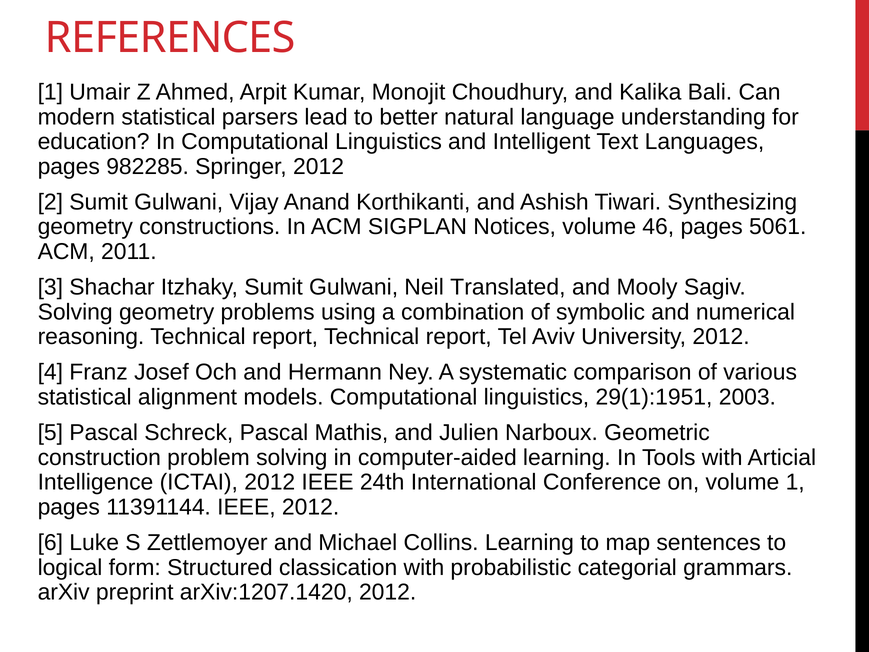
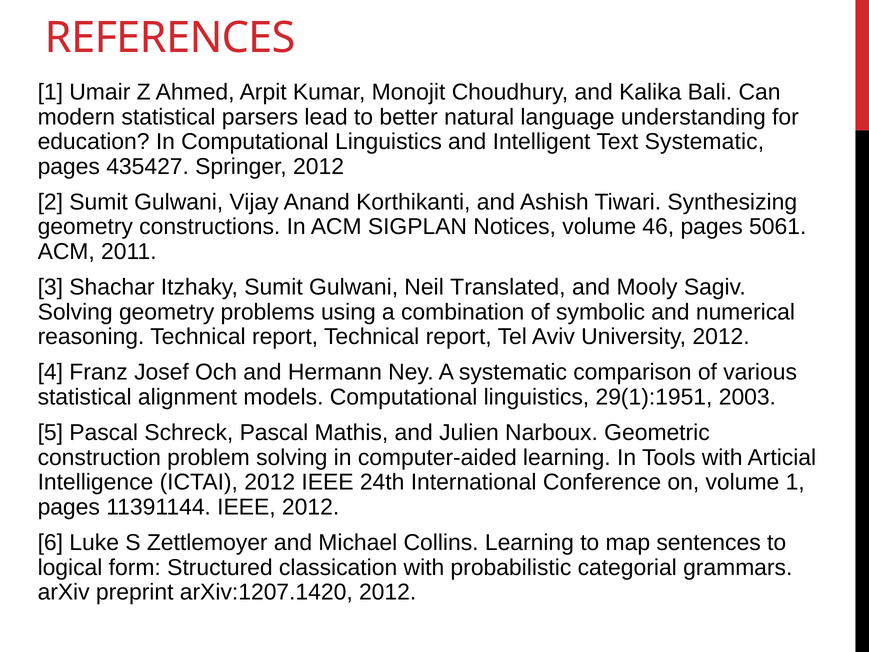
Text Languages: Languages -> Systematic (704, 142)
982285: 982285 -> 435427 (148, 166)
